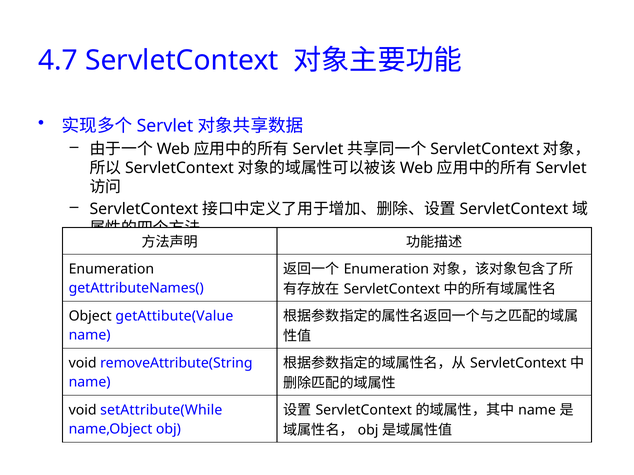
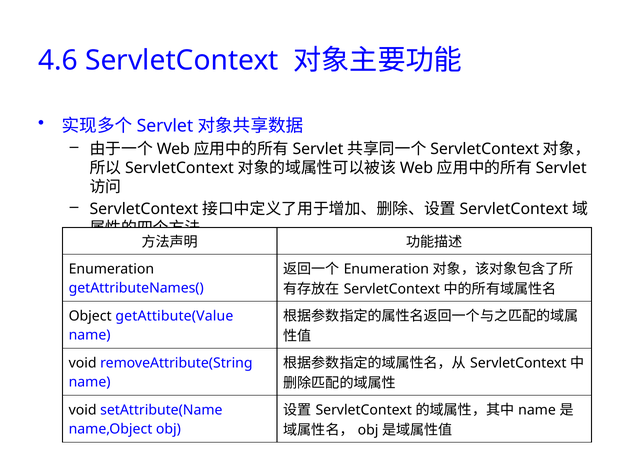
4.7: 4.7 -> 4.6 (58, 61)
setAttribute(While: setAttribute(While -> setAttribute(Name (161, 410)
